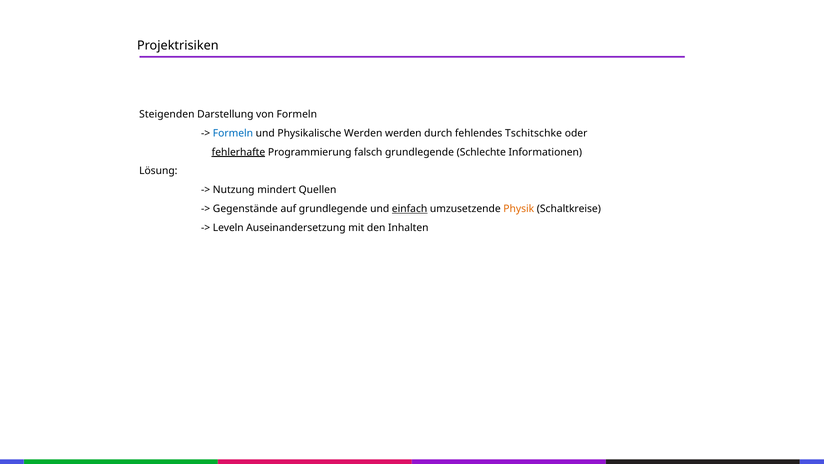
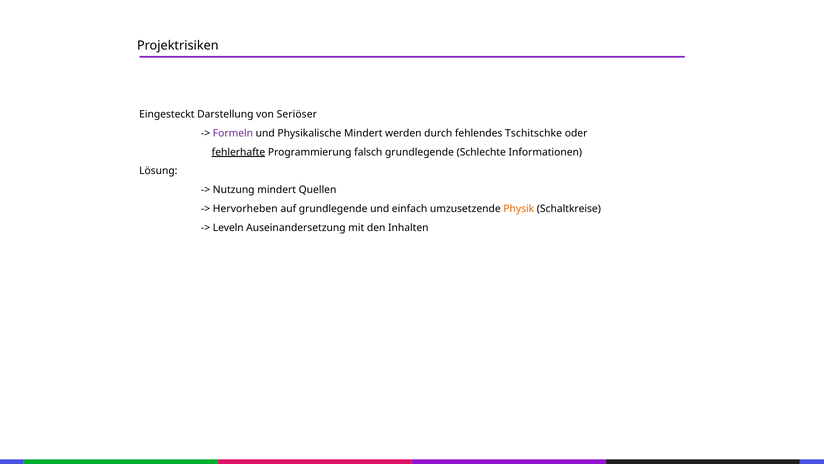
Steigenden: Steigenden -> Eingesteckt (167, 114)
von Formeln: Formeln -> Seriöser (297, 114)
Formeln colour: blue -> purple (233, 133)
Physikalische Werden: Werden -> Mindert (363, 133)
Gegenstände: Gegenstände -> Hervorheben (245, 209)
einfach underline: present -> none (410, 209)
